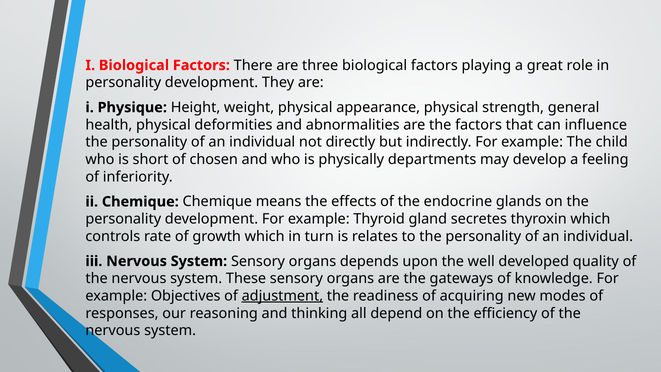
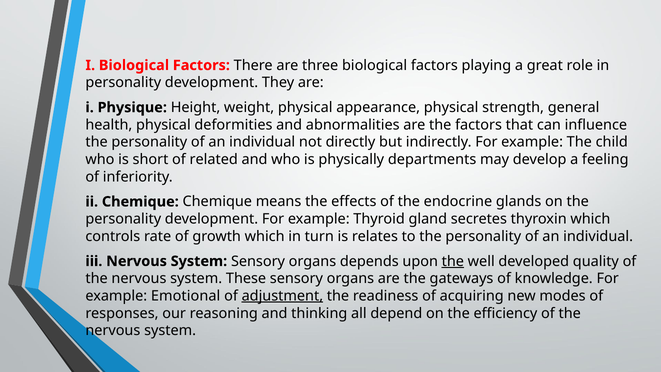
chosen: chosen -> related (214, 159)
the underline: none -> present (453, 261)
Objectives: Objectives -> Emotional (186, 296)
